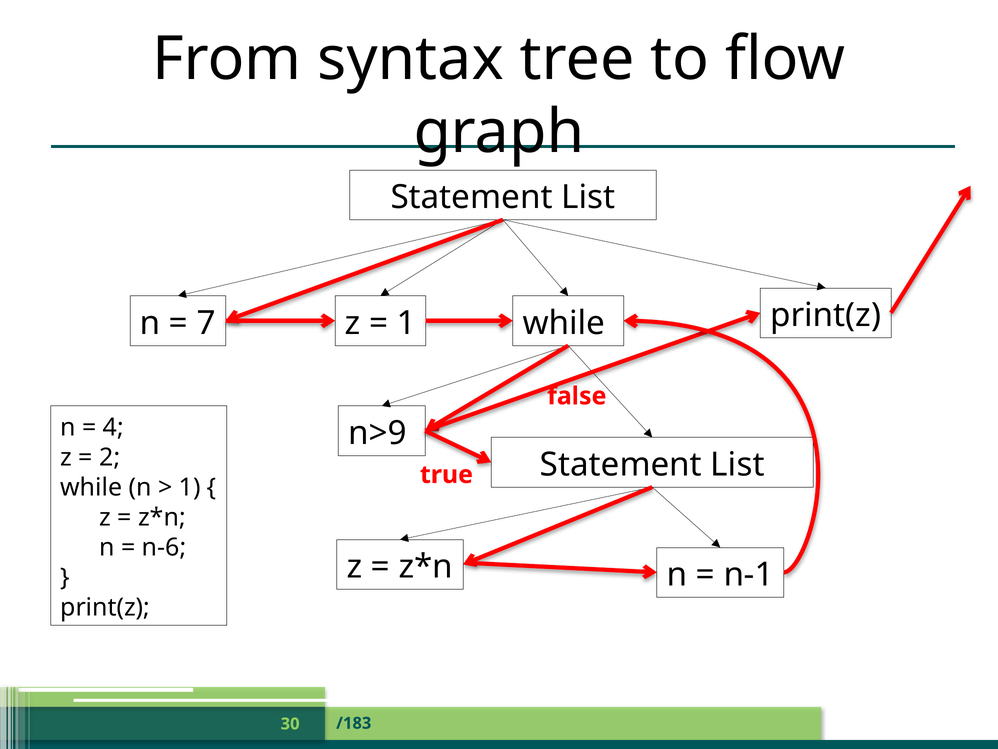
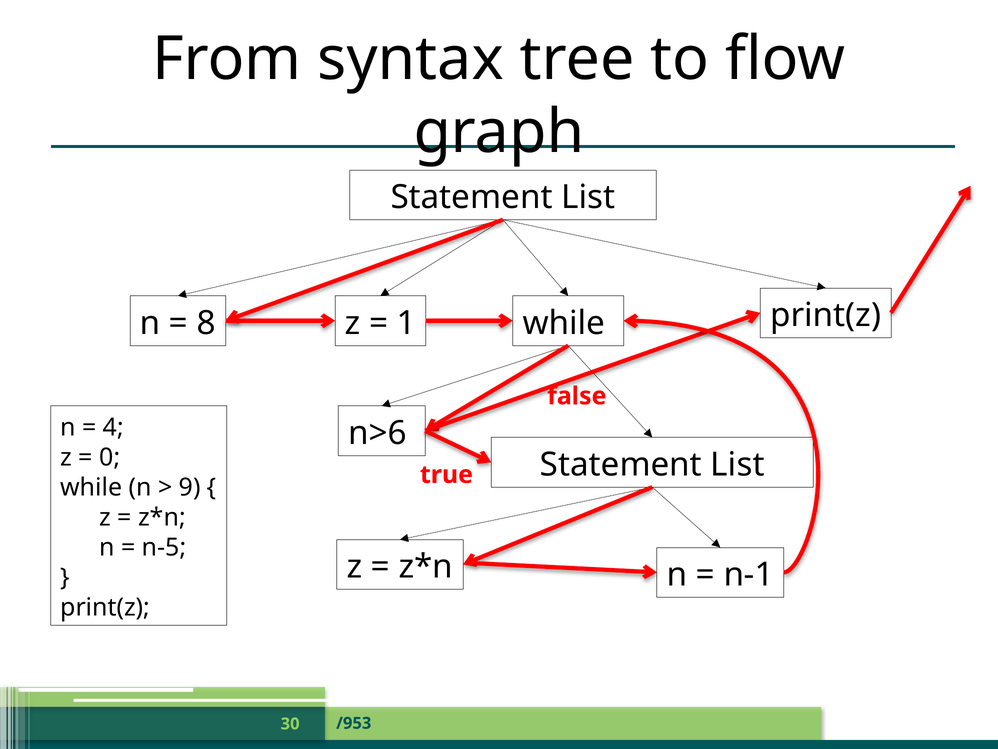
7: 7 -> 8 (206, 323)
n>9: n>9 -> n>6 (377, 433)
2: 2 -> 0 (110, 457)
1: 1 -> 9 (190, 487)
n-6: n-6 -> n-5 (164, 547)
/183: /183 -> /953 (354, 723)
